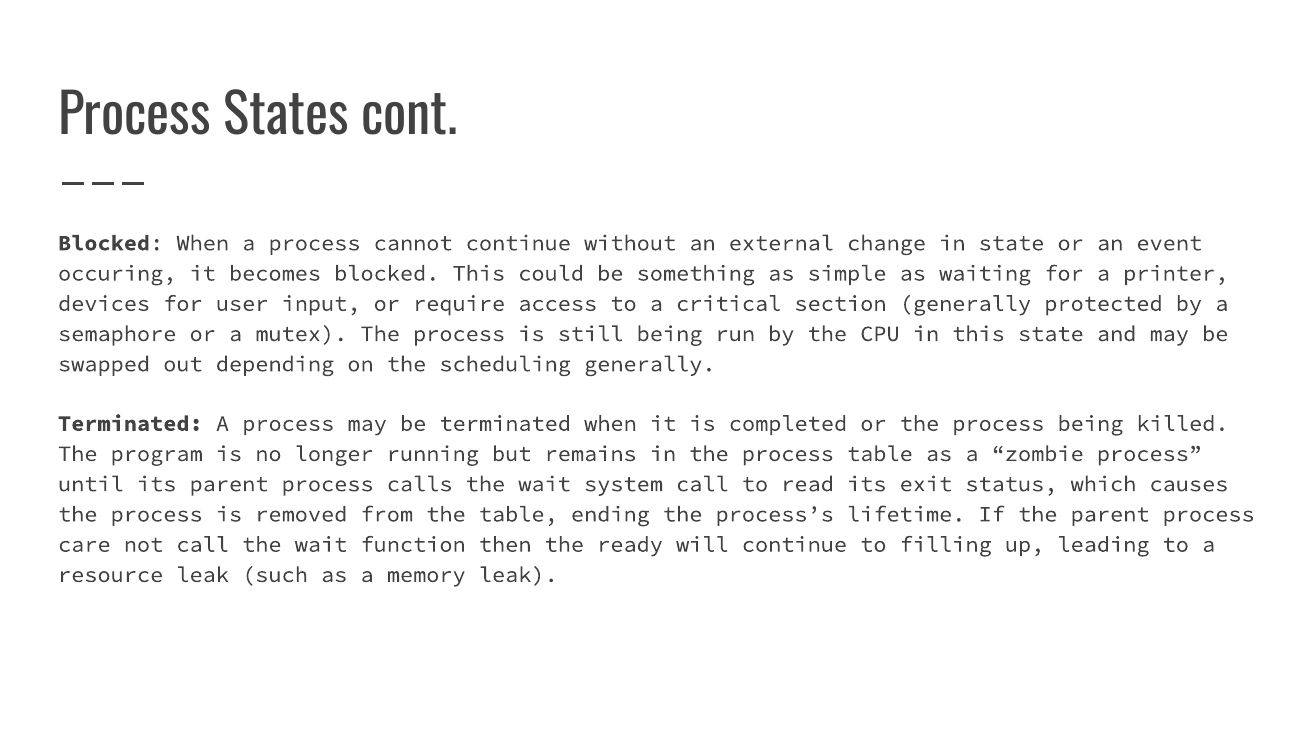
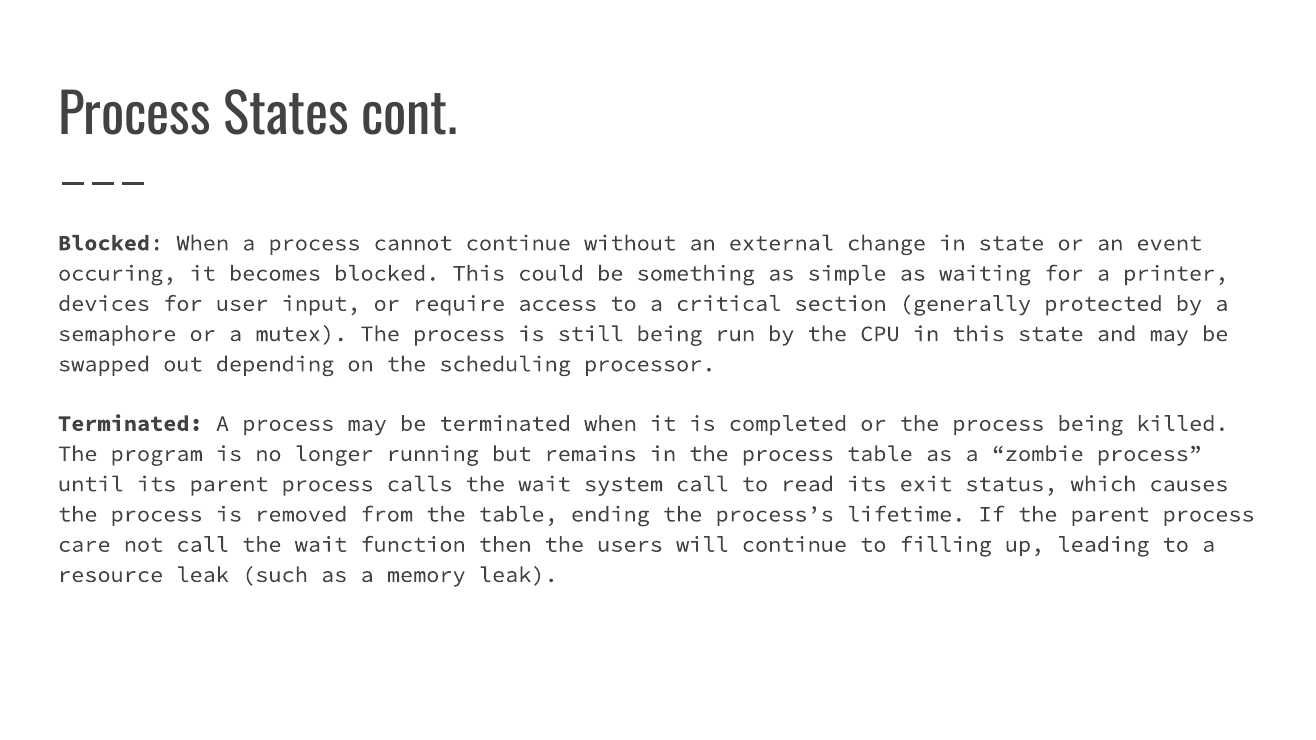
scheduling generally: generally -> processor (650, 364)
ready: ready -> users (630, 545)
